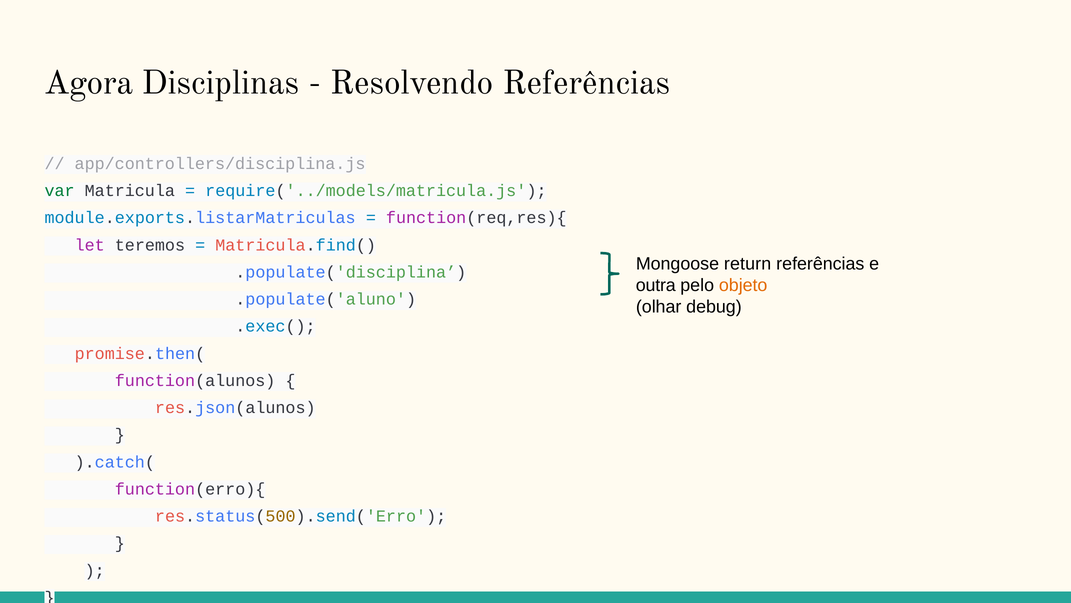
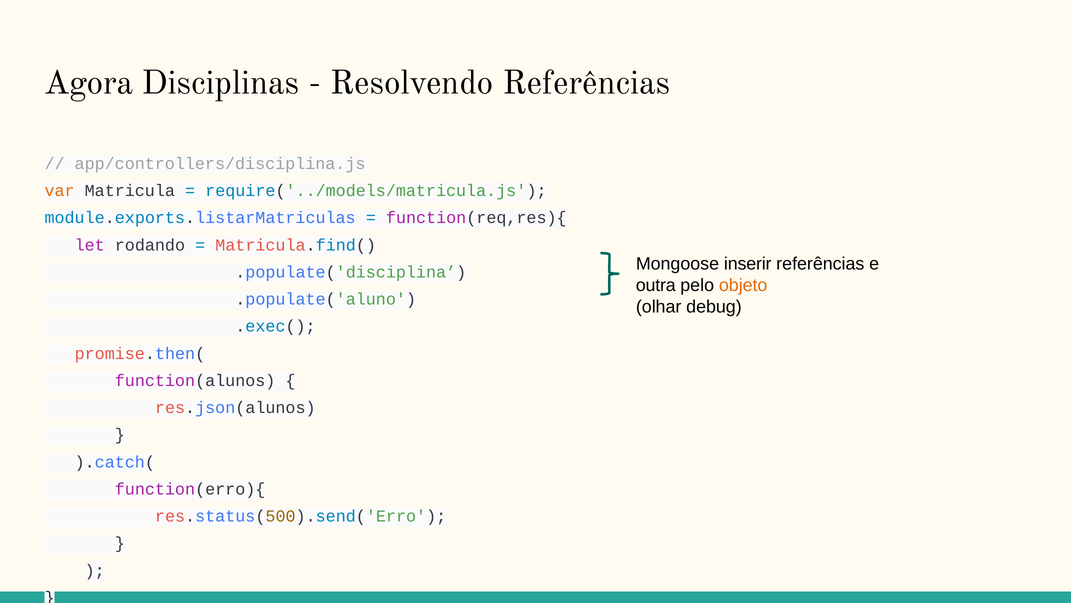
var colour: green -> orange (60, 191)
teremos: teremos -> rodando (150, 245)
return: return -> inserir (748, 264)
